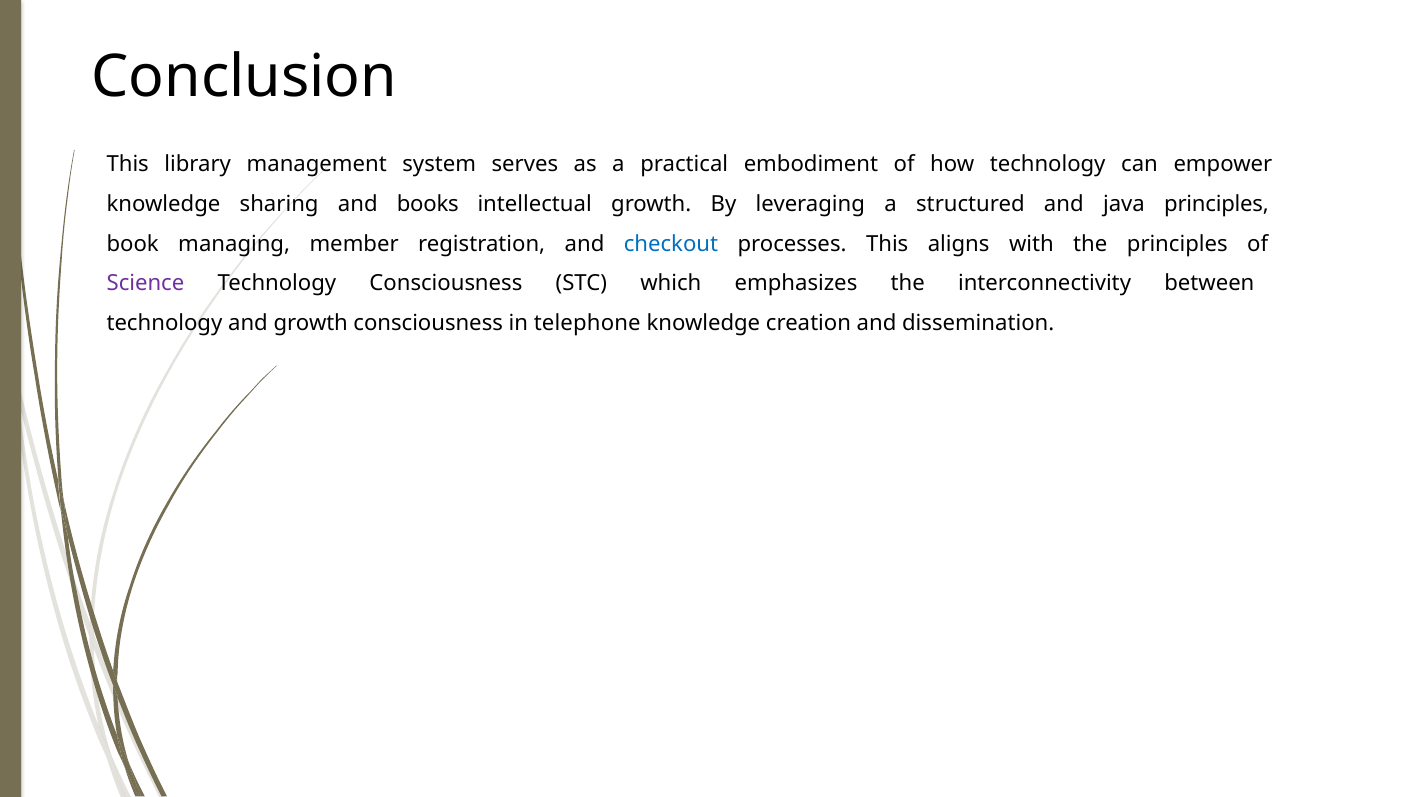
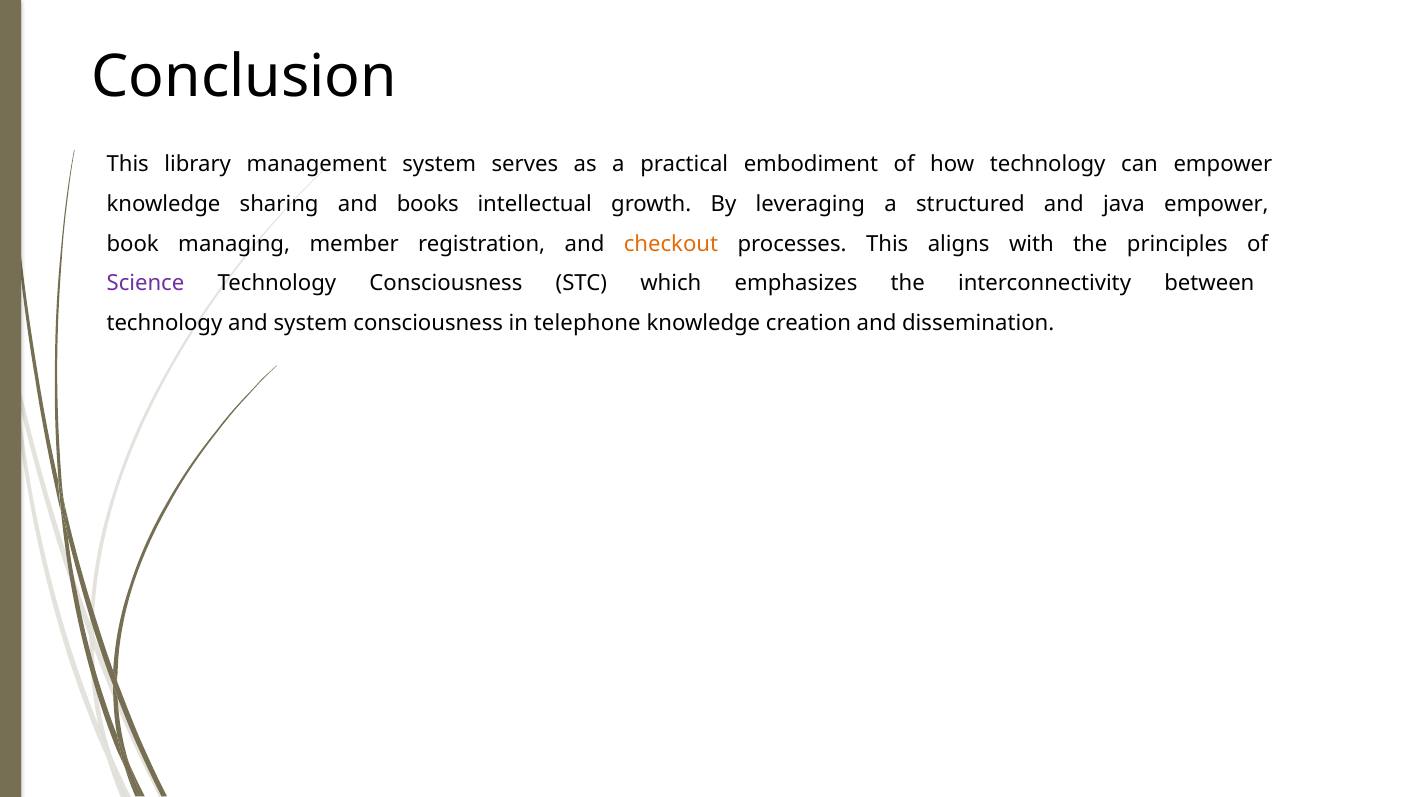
java principles: principles -> empower (1216, 204)
checkout colour: blue -> orange (671, 244)
and growth: growth -> system (311, 324)
